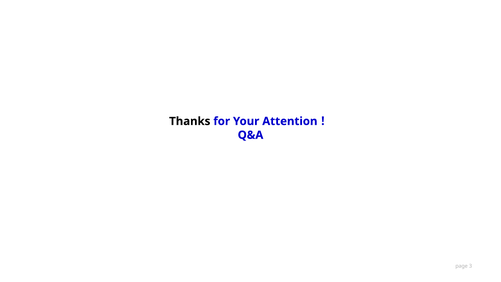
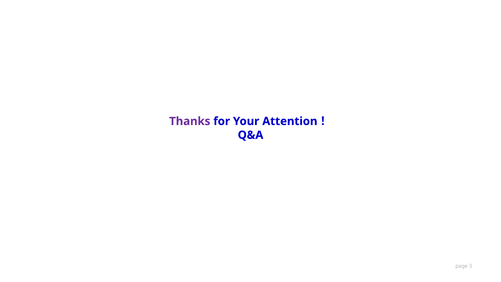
Thanks colour: black -> purple (190, 121)
